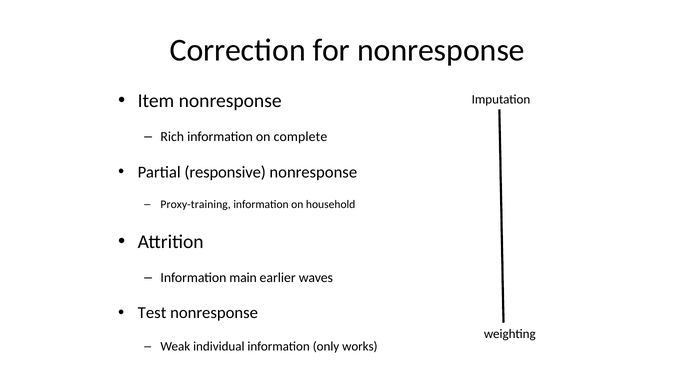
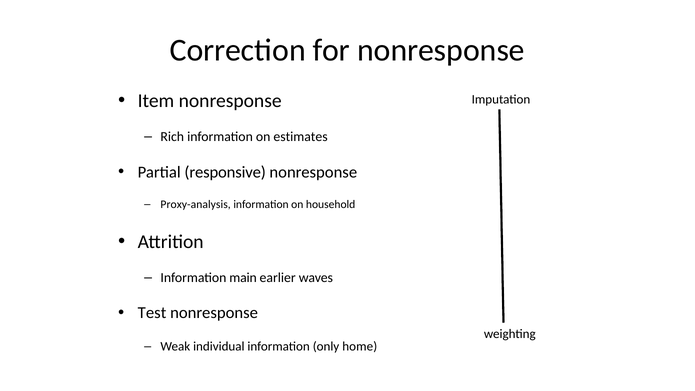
complete: complete -> estimates (301, 137)
Proxy-training: Proxy-training -> Proxy-analysis (196, 205)
works: works -> home (360, 347)
